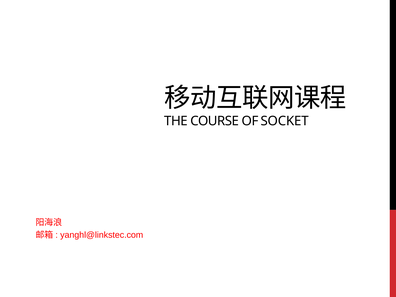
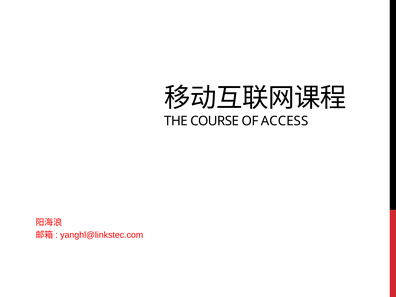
SOCKET: SOCKET -> ACCESS (285, 121)
